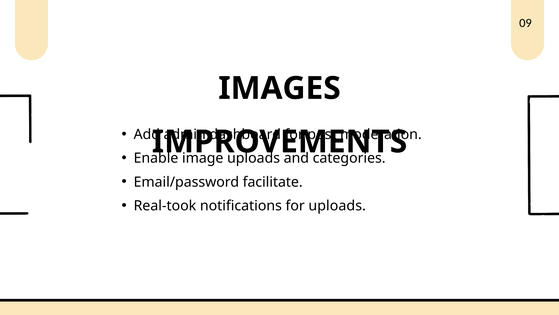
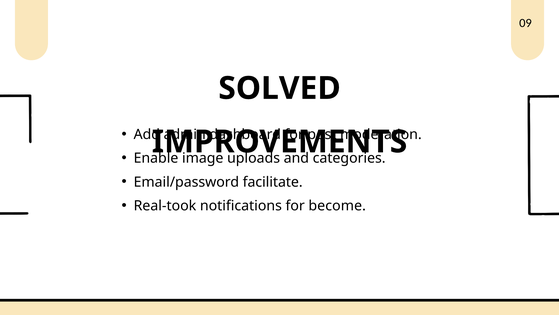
IMAGES: IMAGES -> SOLVED (279, 88)
for uploads: uploads -> become (337, 205)
